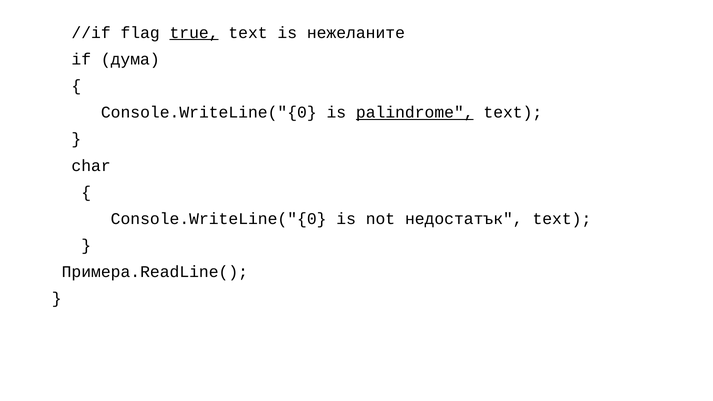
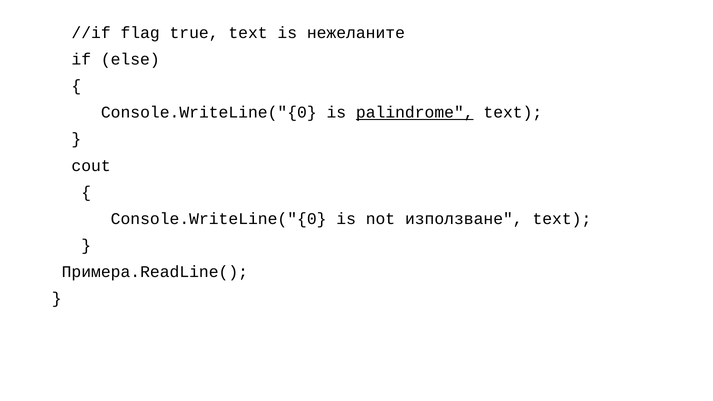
true underline: present -> none (194, 33)
дума: дума -> else (130, 59)
char: char -> cout (91, 166)
недостатък: недостатък -> използване (464, 219)
